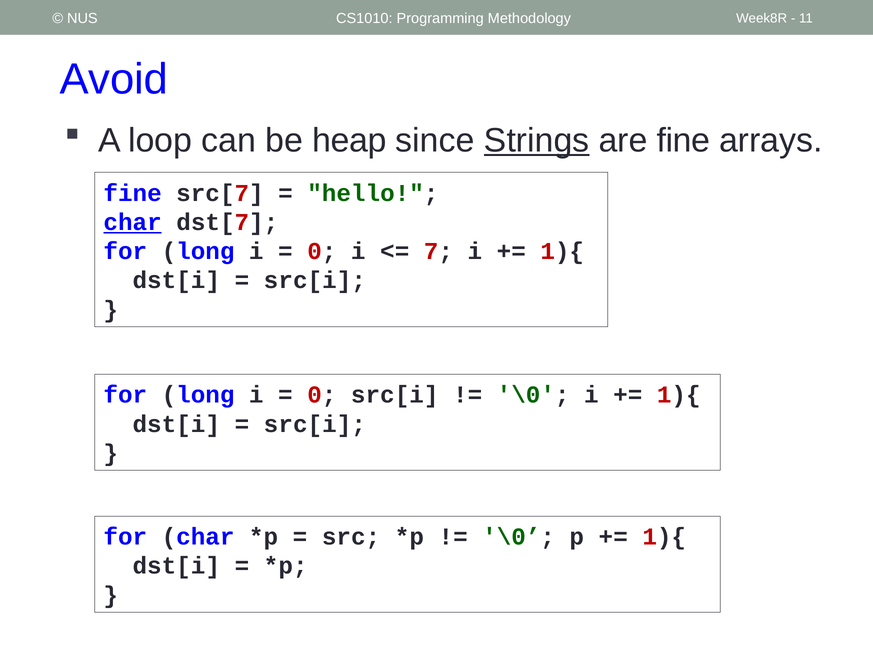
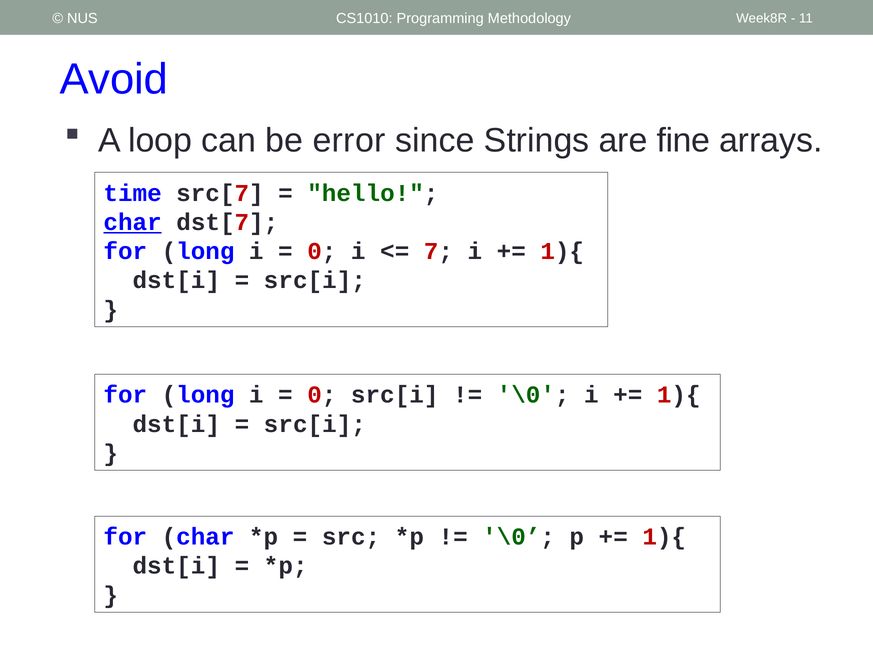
heap: heap -> error (349, 140)
Strings underline: present -> none (537, 140)
fine: fine -> time (133, 193)
